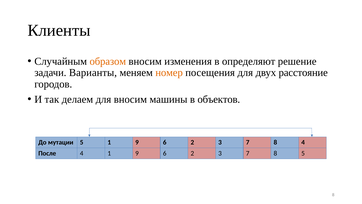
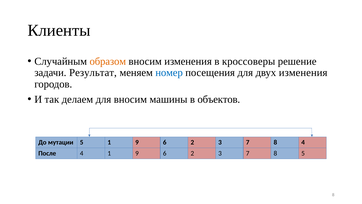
определяют: определяют -> кроссоверы (249, 61)
Варианты: Варианты -> Результат (93, 73)
номер colour: orange -> blue (169, 73)
двух расстояние: расстояние -> изменения (303, 73)
